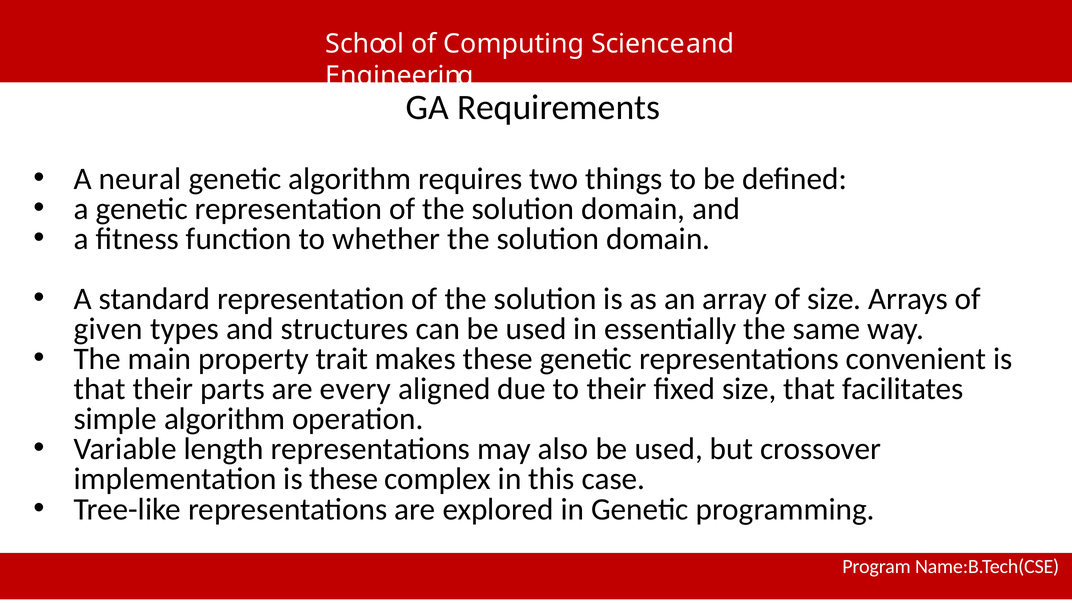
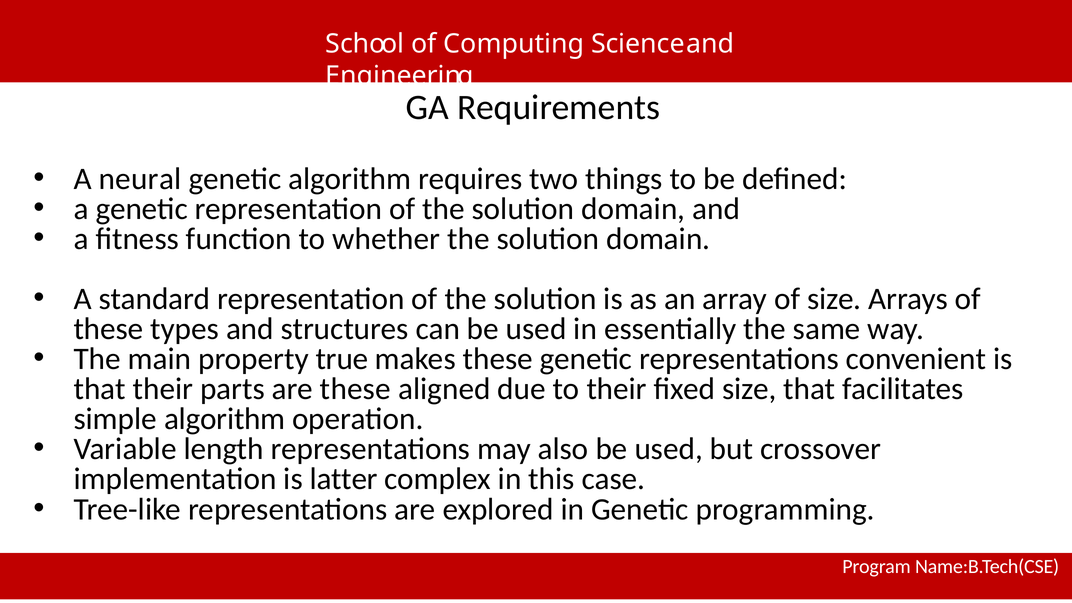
given: given -> these (109, 329)
trait: trait -> true (342, 359)
are every: every -> these (355, 389)
is these: these -> latter (344, 479)
